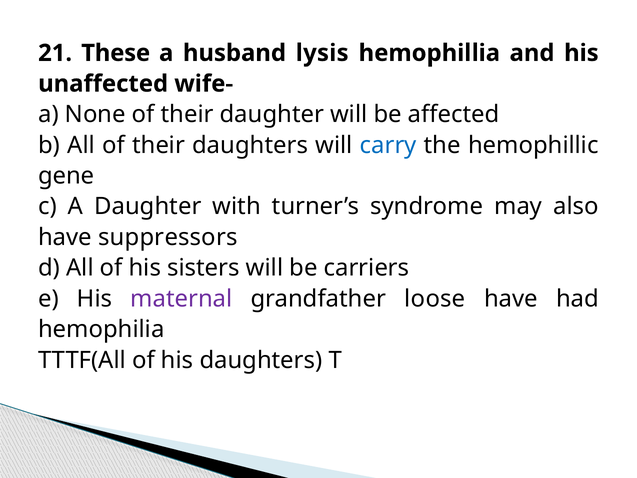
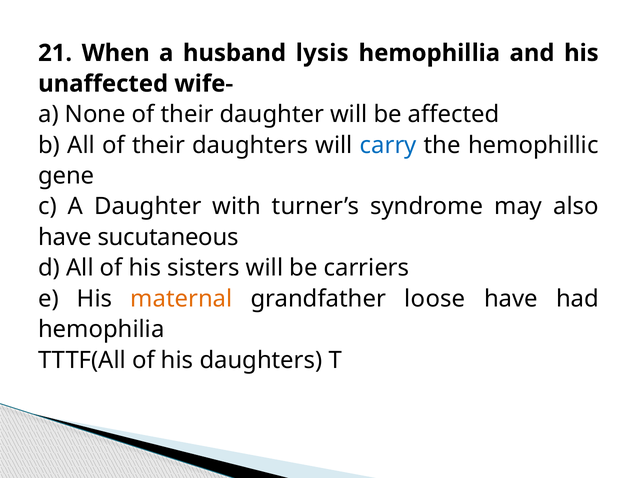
These: These -> When (116, 53)
suppressors: suppressors -> sucutaneous (168, 237)
maternal colour: purple -> orange (181, 299)
